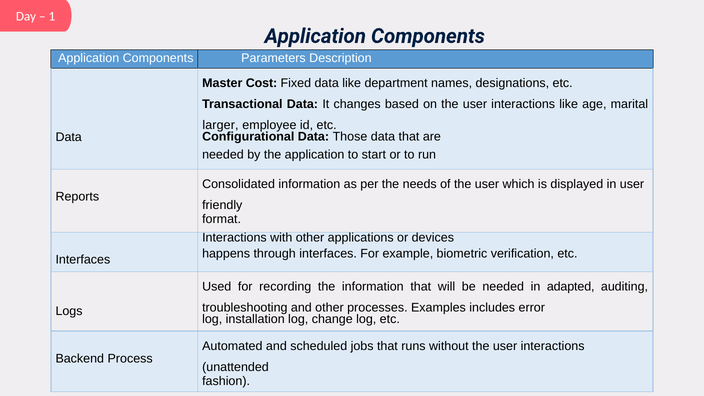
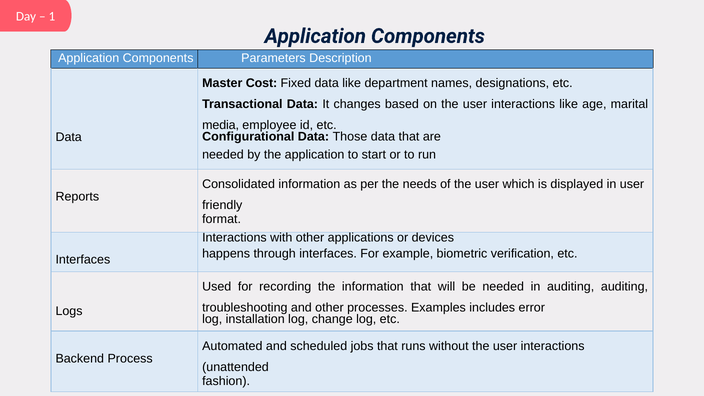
larger: larger -> media (221, 125)
in adapted: adapted -> auditing (571, 287)
